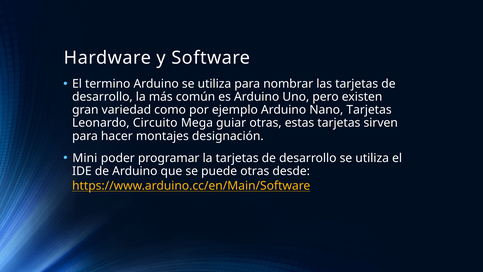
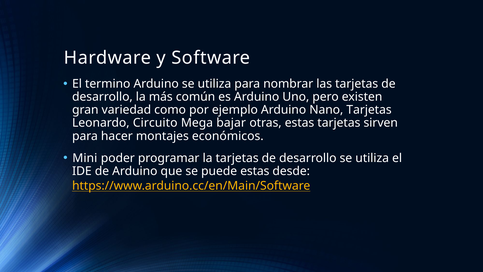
guiar: guiar -> bajar (231, 123)
designación: designación -> económicos (228, 136)
puede otras: otras -> estas (255, 171)
